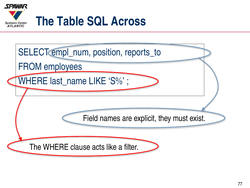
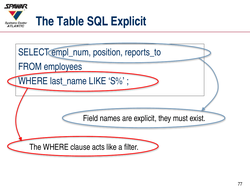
SQL Across: Across -> Explicit (129, 21)
